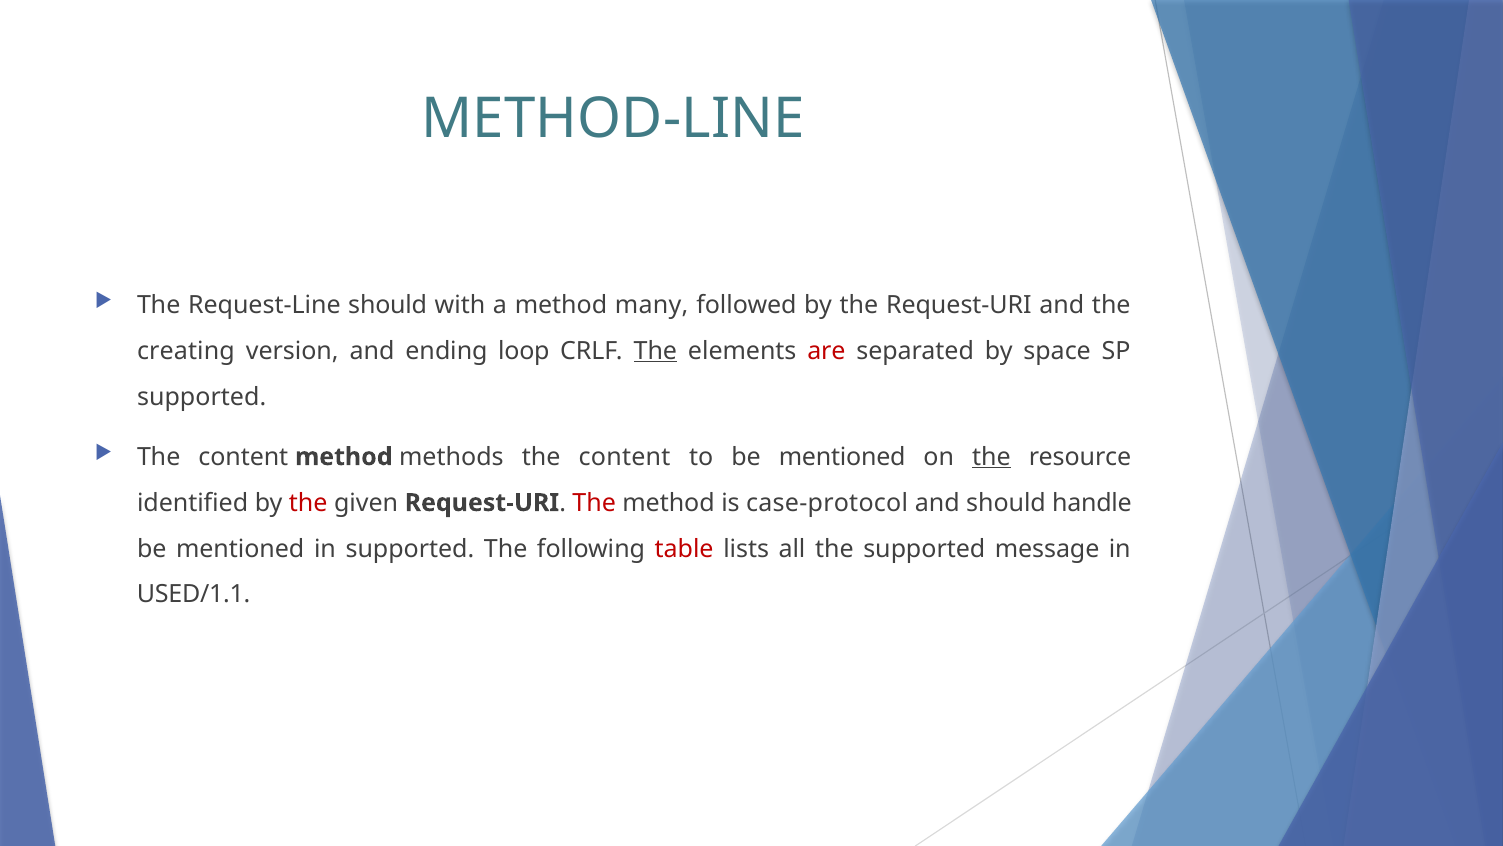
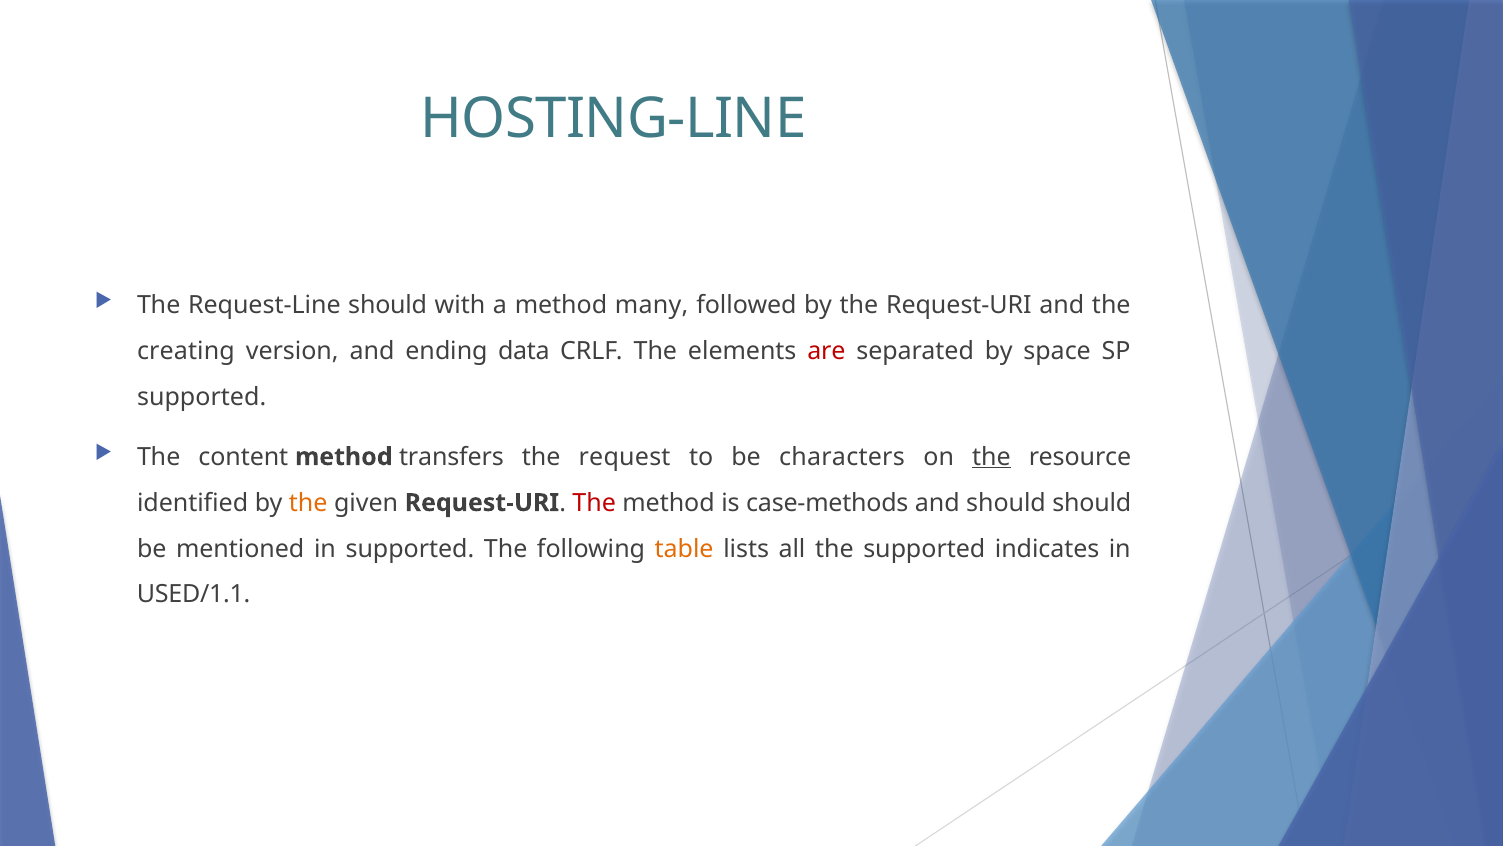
METHOD-LINE: METHOD-LINE -> HOSTING-LINE (614, 119)
loop: loop -> data (524, 351)
The underline: present -> none (655, 351)
methods: methods -> transfers (451, 457)
content: content -> request (625, 457)
to be mentioned: mentioned -> characters (842, 457)
the colour: red -> orange (308, 502)
case-protocol: case-protocol -> case-methods (827, 502)
should handle: handle -> should (1092, 502)
table colour: red -> orange (684, 548)
message: message -> indicates (1047, 548)
